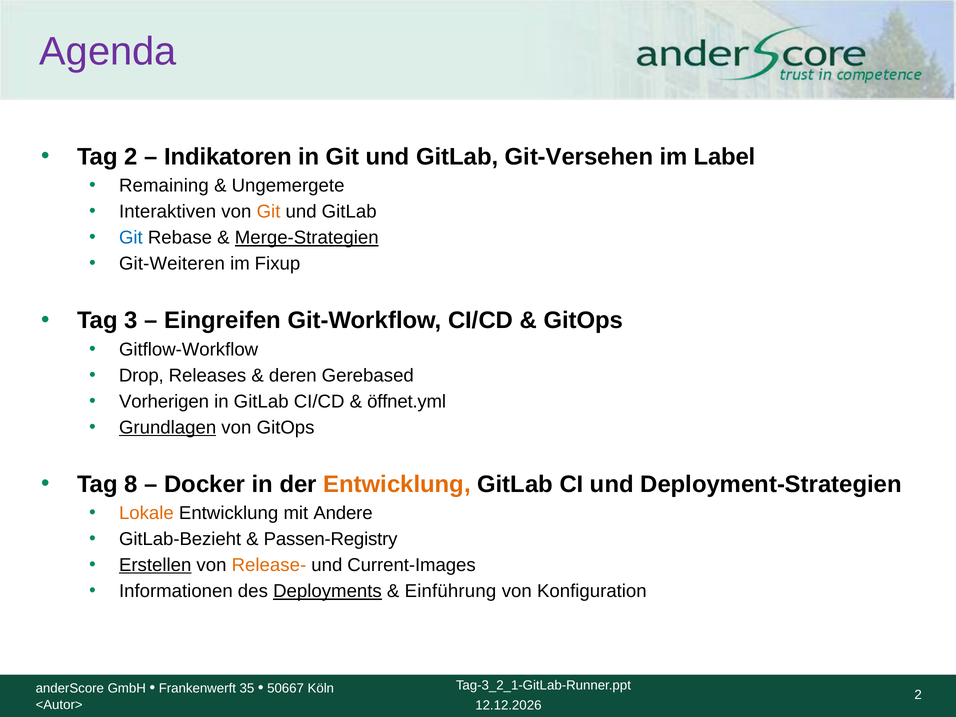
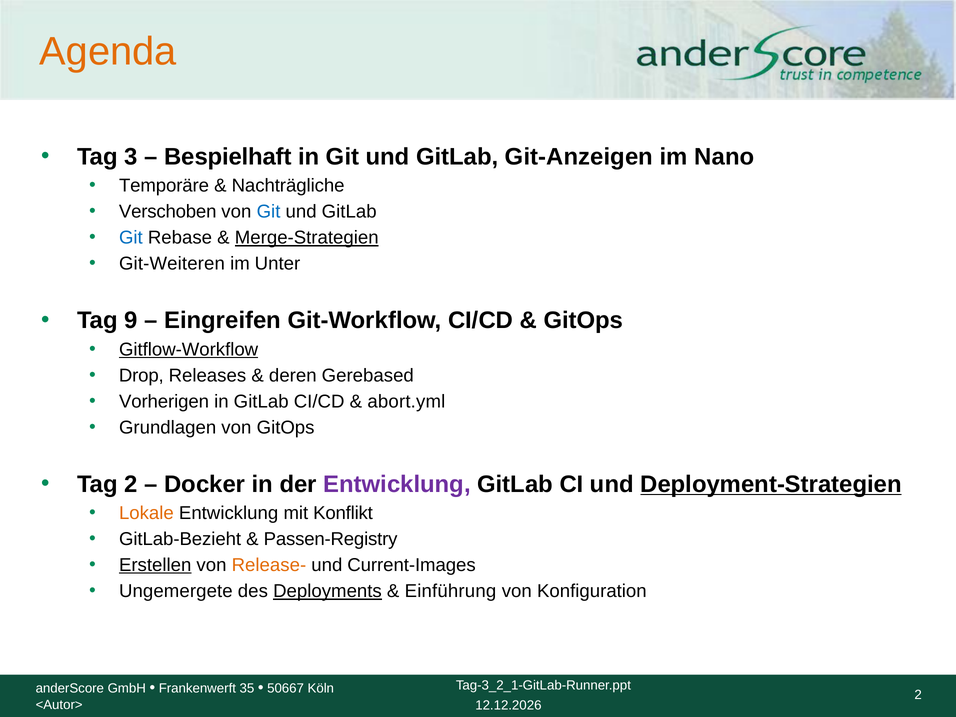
Agenda colour: purple -> orange (108, 52)
Tag 2: 2 -> 3 (131, 157)
Indikatoren: Indikatoren -> Bespielhaft (228, 157)
Git-Versehen: Git-Versehen -> Git-Anzeigen (579, 157)
Label: Label -> Nano (724, 157)
Remaining: Remaining -> Temporäre (164, 186)
Ungemergete: Ungemergete -> Nachträgliche (288, 186)
Interaktiven: Interaktiven -> Verschoben (168, 212)
Git colour: orange -> blue (269, 212)
Fixup: Fixup -> Unter (278, 264)
3: 3 -> 9 (131, 321)
Gitflow-Workflow underline: none -> present (189, 349)
öffnet.yml: öffnet.yml -> abort.yml (406, 401)
Grundlagen underline: present -> none (168, 428)
Tag 8: 8 -> 2 (131, 484)
Entwicklung colour: orange -> purple (397, 484)
Deployment-Strategien underline: none -> present (771, 484)
Andere: Andere -> Konflikt (343, 513)
Informationen: Informationen -> Ungemergete (176, 591)
